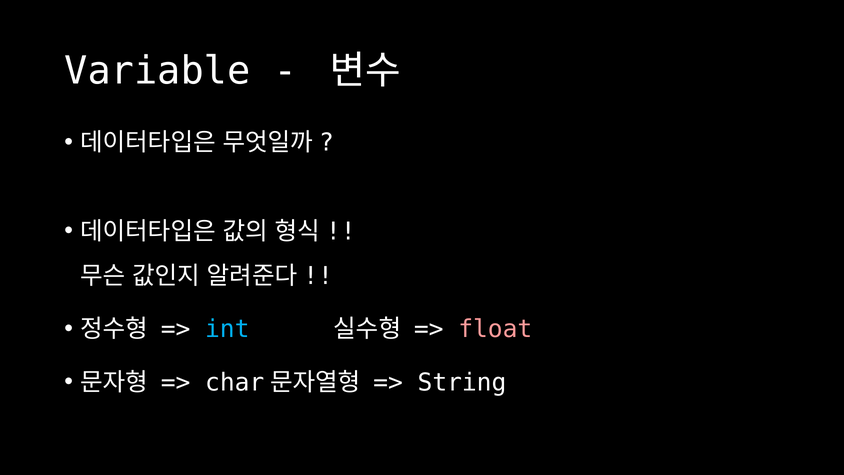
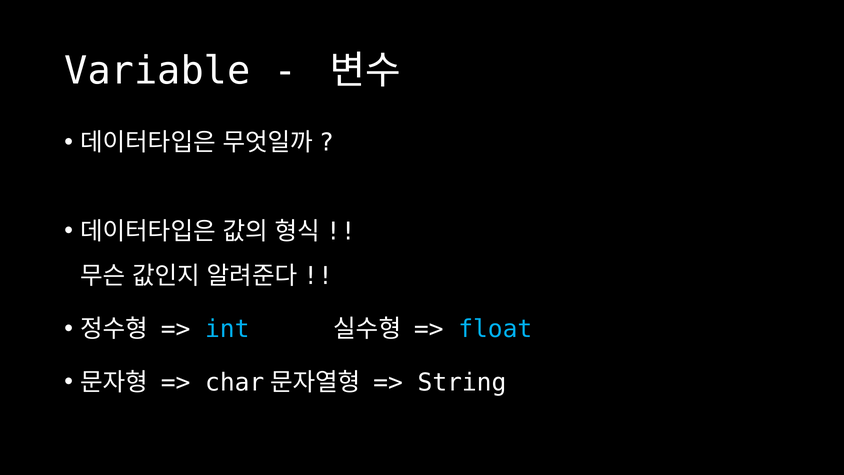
float colour: pink -> light blue (495, 329)
